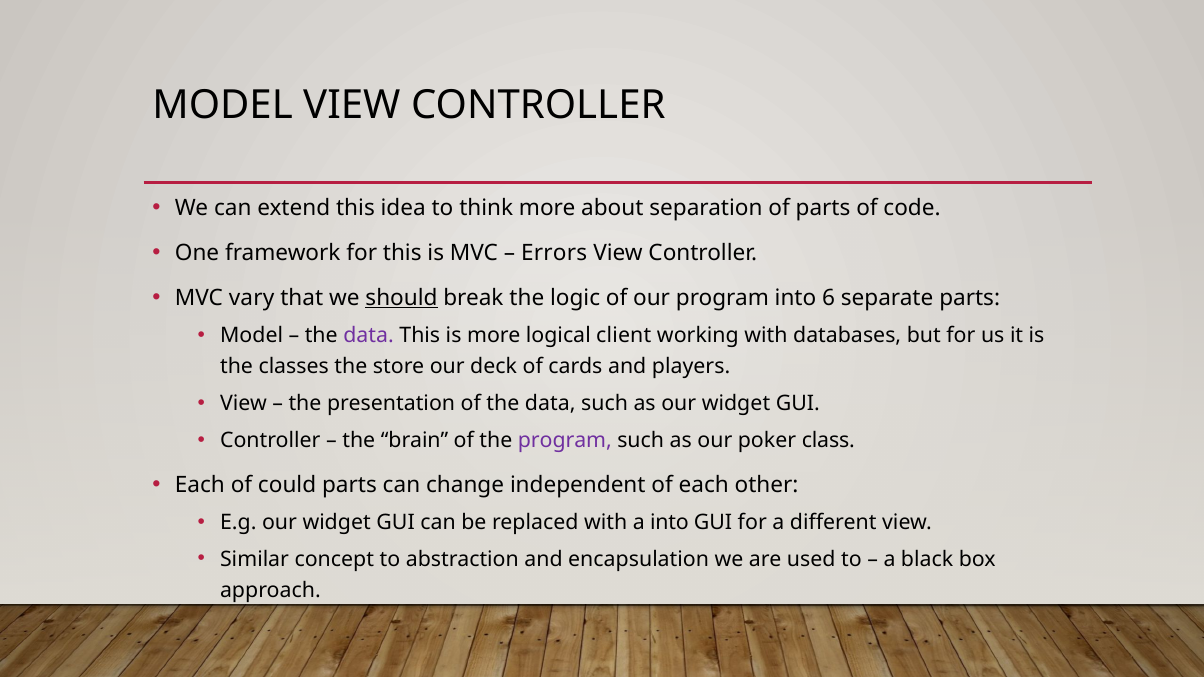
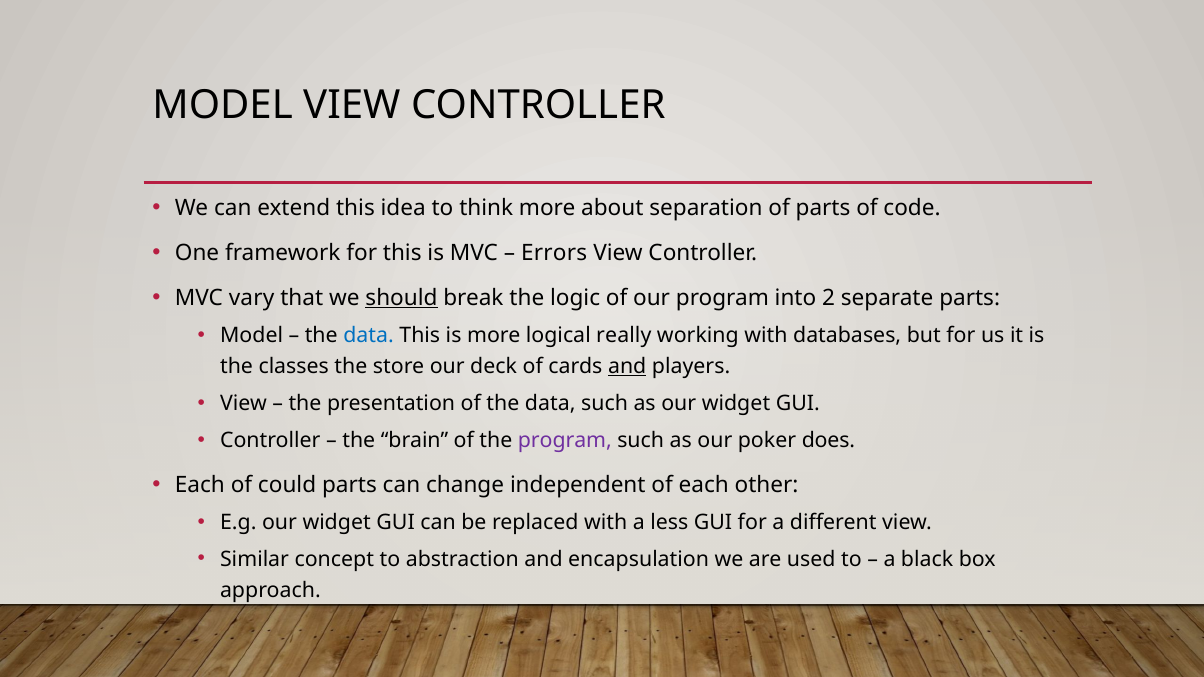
6: 6 -> 2 (829, 298)
data colour: purple -> blue (369, 336)
client: client -> really (624, 336)
and underline: none -> present (627, 367)
class: class -> does (828, 440)
a into: into -> less (669, 522)
